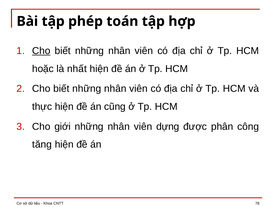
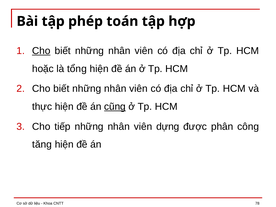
nhất: nhất -> tổng (77, 69)
cũng underline: none -> present (115, 107)
giới: giới -> tiếp (63, 127)
